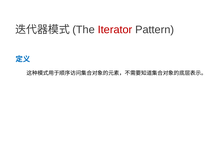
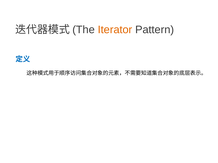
Iterator colour: red -> orange (115, 30)
